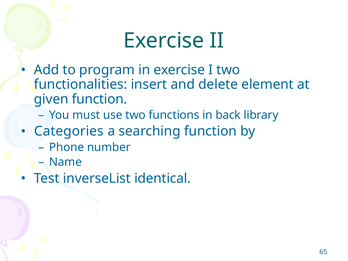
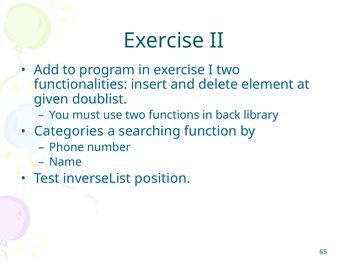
given function: function -> doublist (100, 99)
identical: identical -> position (162, 178)
